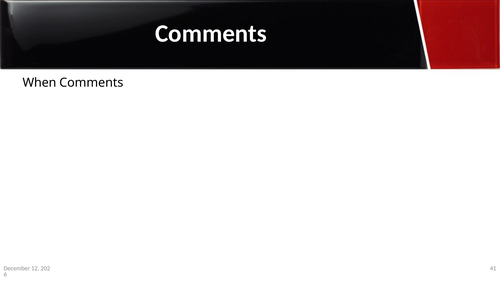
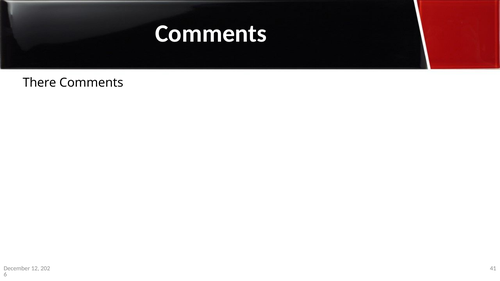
When: When -> There (39, 83)
